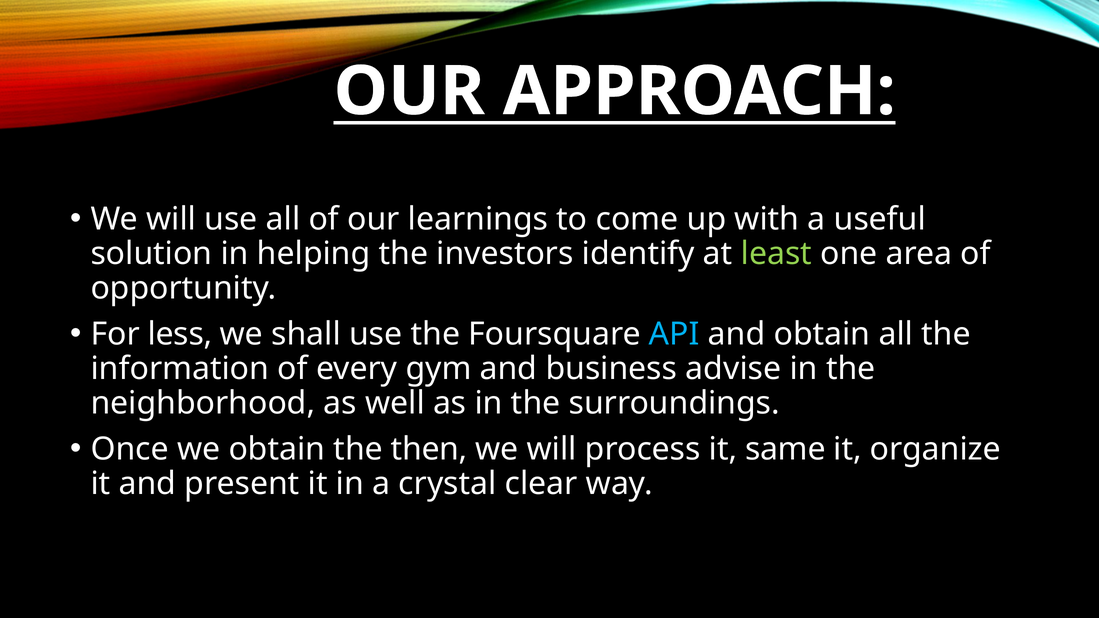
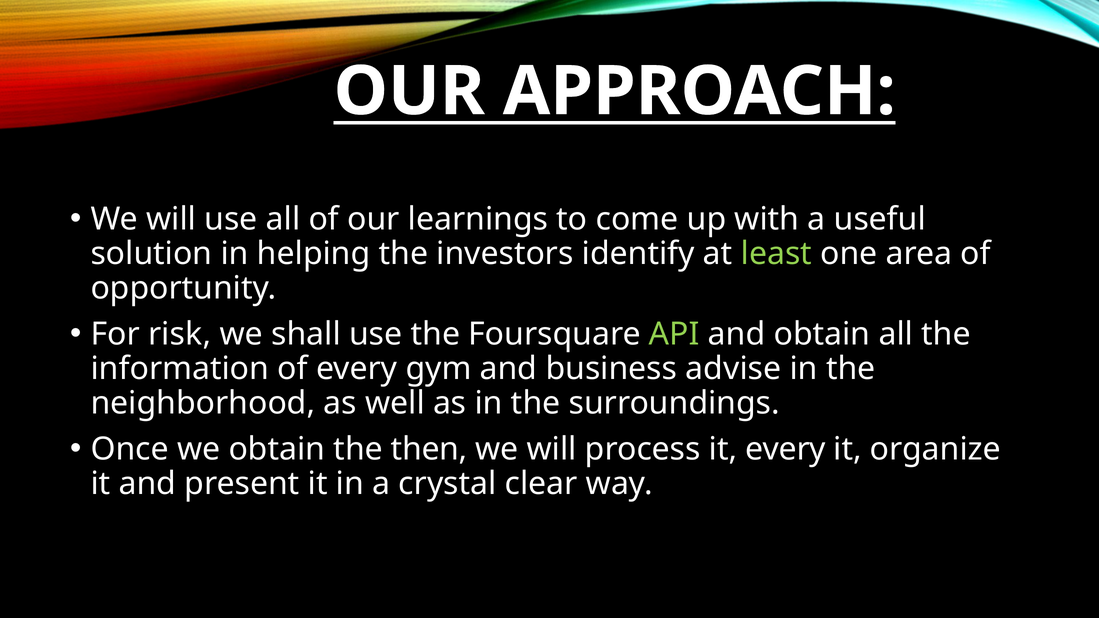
less: less -> risk (180, 334)
API colour: light blue -> light green (674, 334)
it same: same -> every (785, 449)
